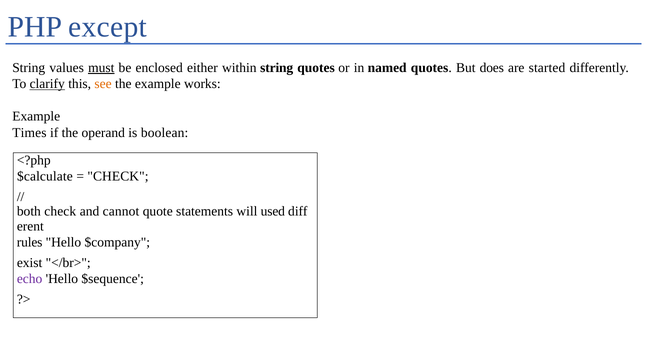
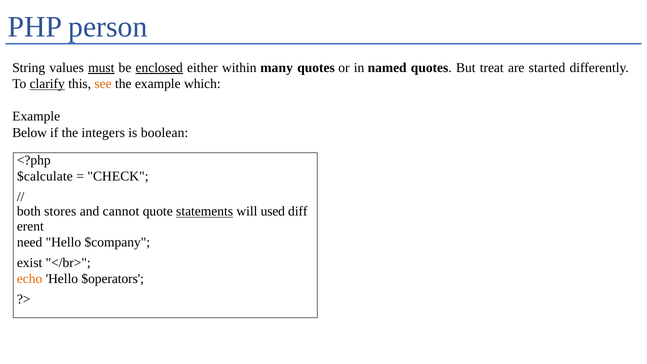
except: except -> person (108, 27)
enclosed underline: none -> present (159, 68)
within string: string -> many (277, 68)
does: does -> treat (492, 68)
works: works -> which (202, 84)
Times: Times -> Below (30, 133)
operand: operand -> integers (103, 133)
both check: check -> stores (60, 211)
statements underline: none -> present (205, 211)
rules: rules -> need (30, 242)
echo colour: purple -> orange (30, 279)
$sequence: $sequence -> $operators (113, 279)
